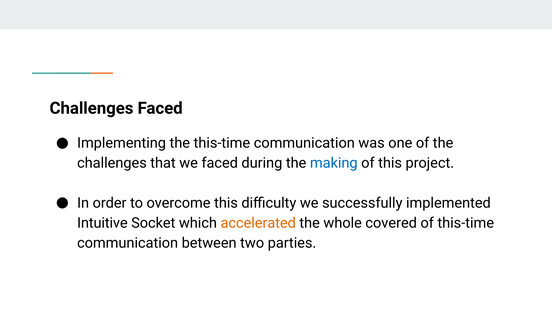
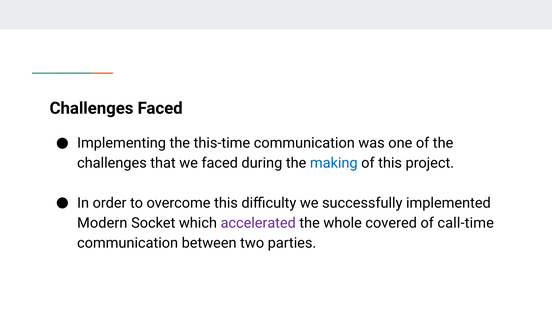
Intuitive: Intuitive -> Modern (102, 223)
accelerated colour: orange -> purple (258, 223)
of this-time: this-time -> call-time (466, 223)
